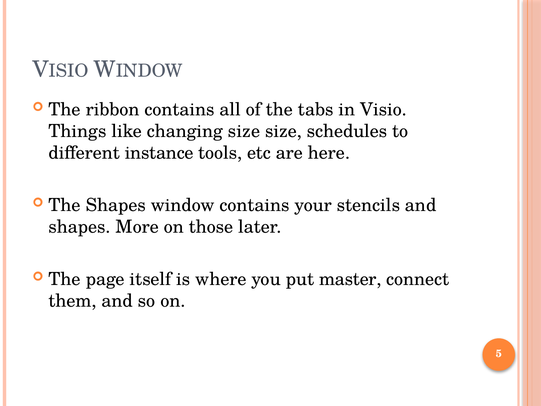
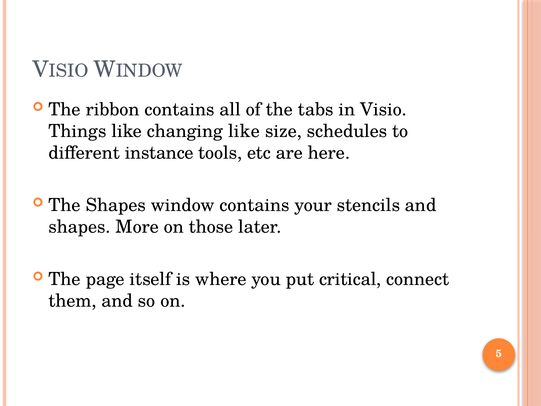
changing size: size -> like (244, 131)
master: master -> critical (350, 279)
